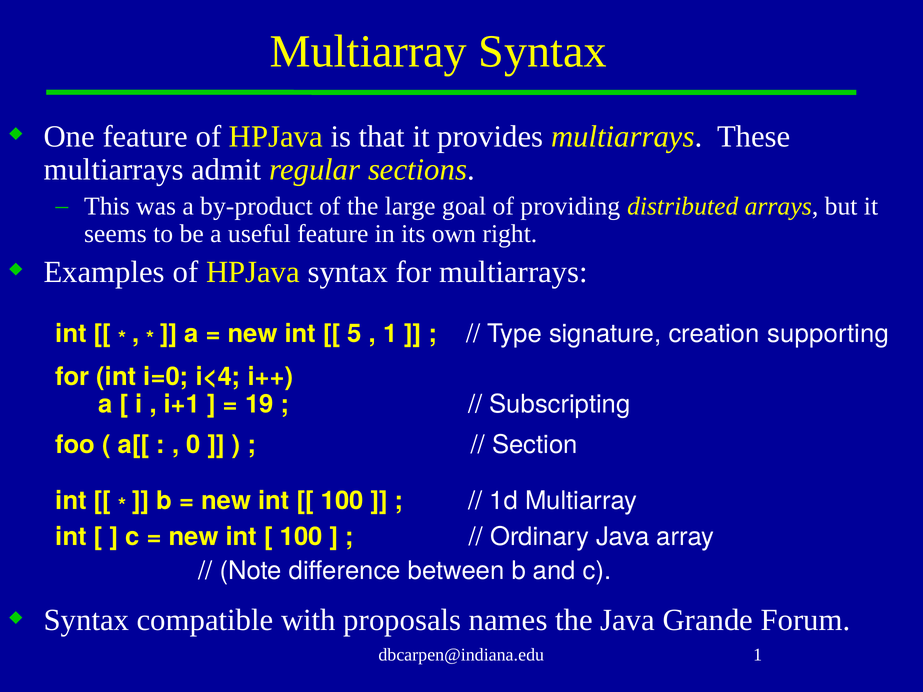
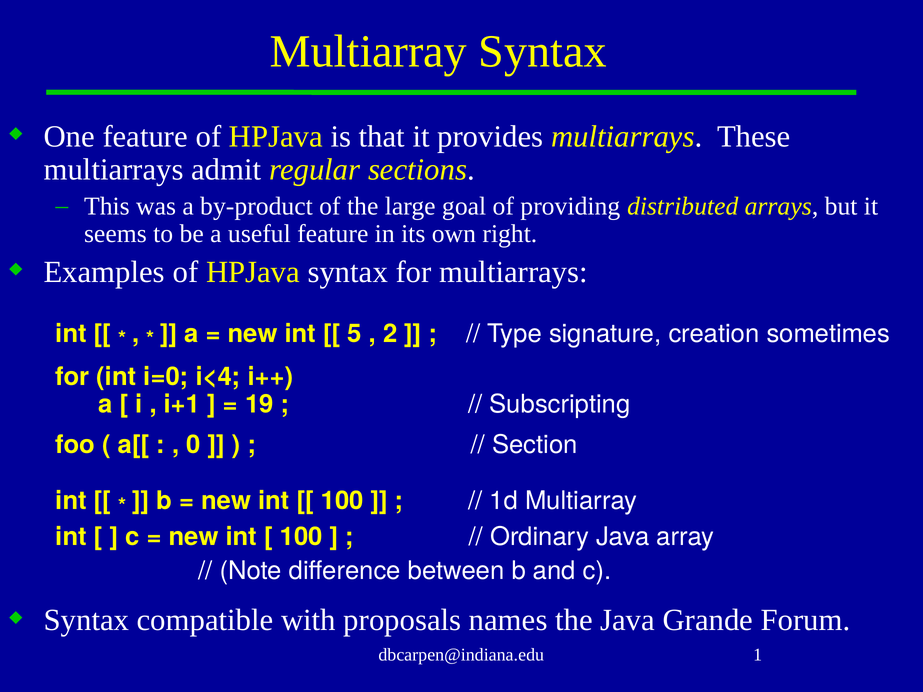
1: 1 -> 2 (390, 334)
supporting: supporting -> sometimes (828, 334)
